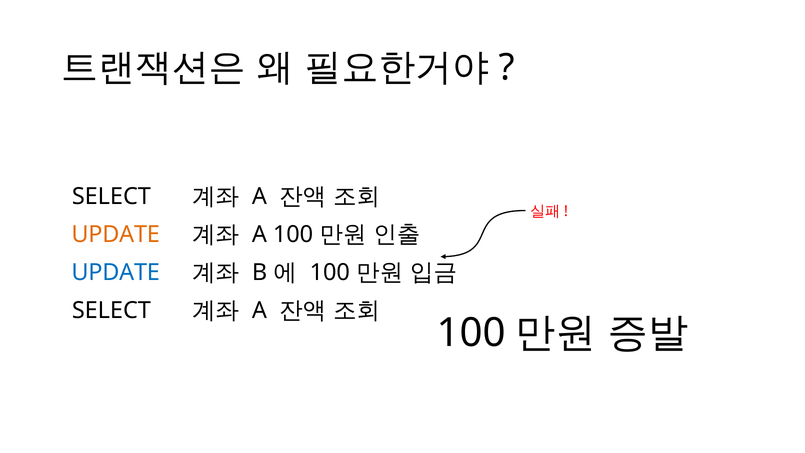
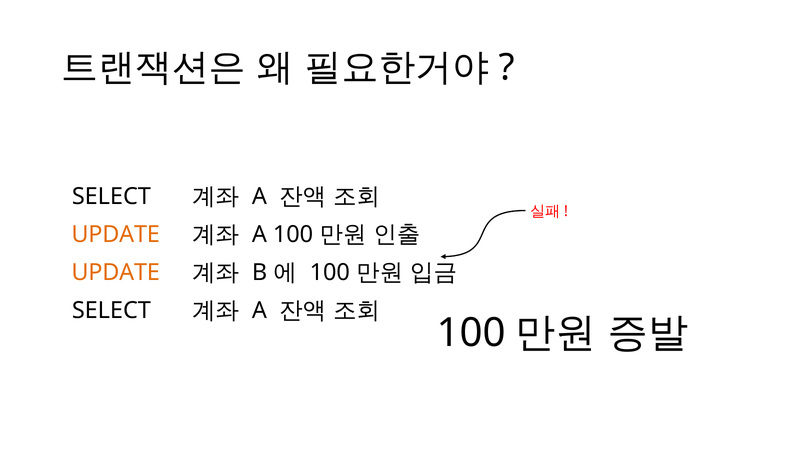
UPDATE colour: blue -> orange (116, 272)
